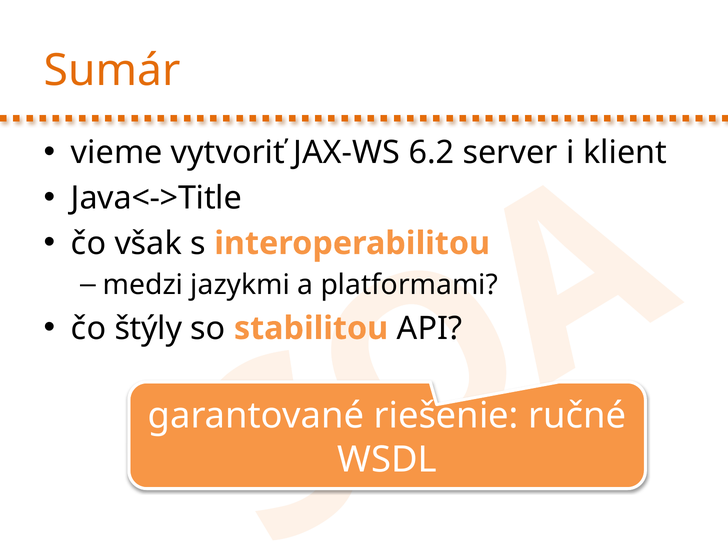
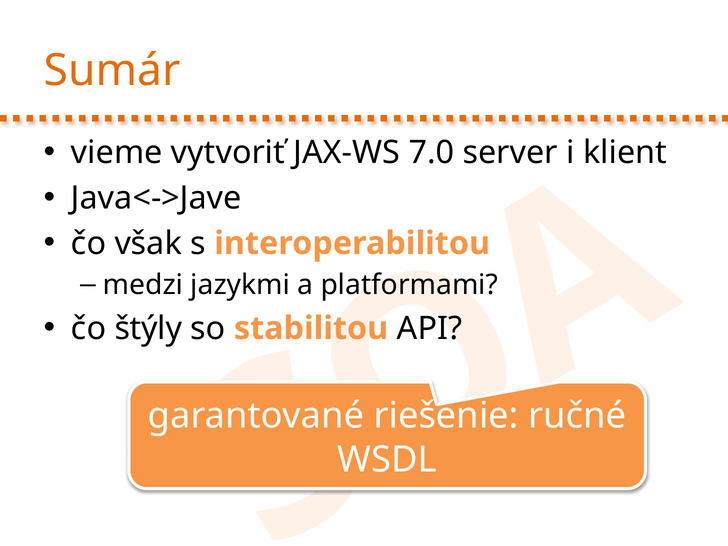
6.2: 6.2 -> 7.0 (431, 153)
Java<->Title: Java<->Title -> Java<->Jave (156, 198)
